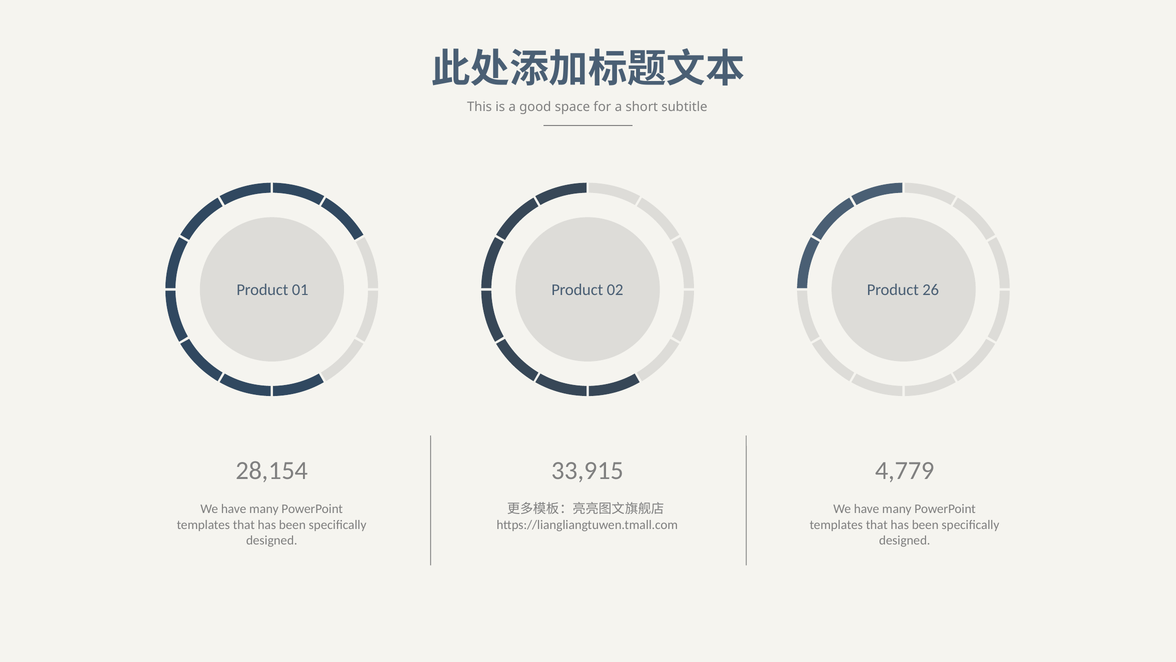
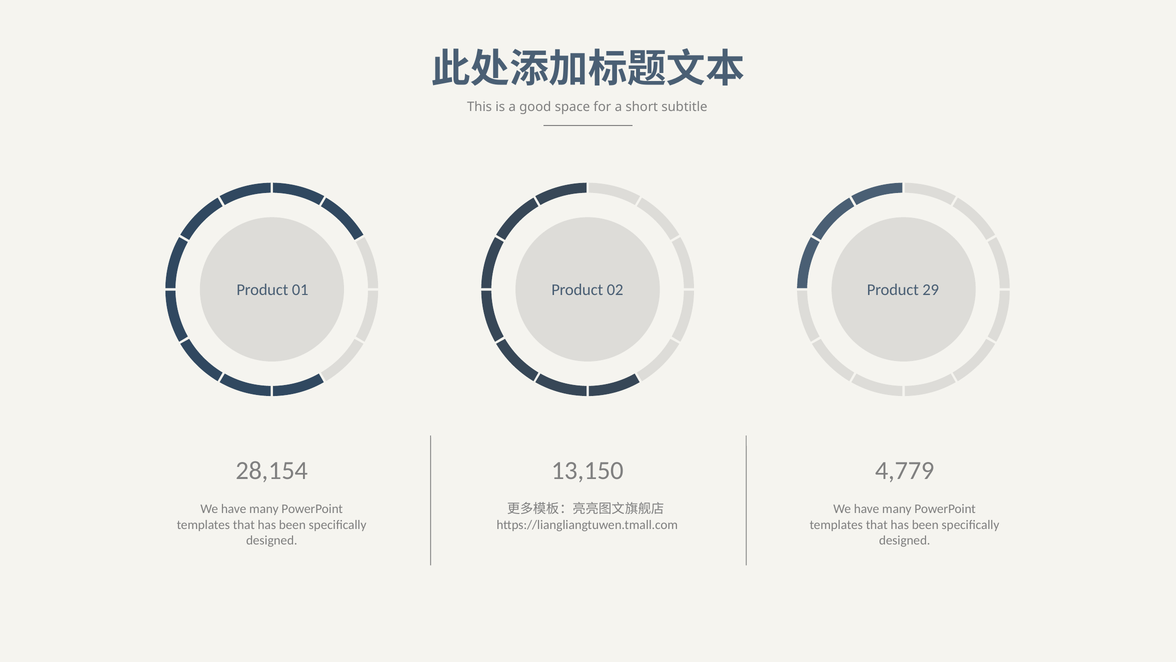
26: 26 -> 29 (931, 290)
33,915: 33,915 -> 13,150 (587, 470)
